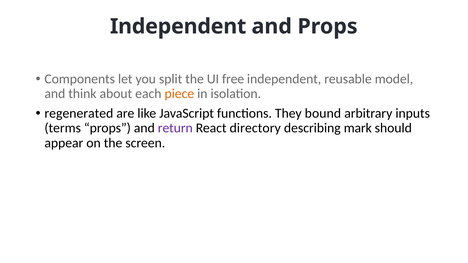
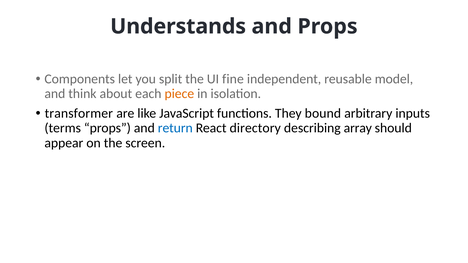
Independent: Independent -> Understands (178, 26)
free: free -> fine (233, 79)
regenerated: regenerated -> transformer (79, 113)
return colour: purple -> blue (175, 128)
mark: mark -> array (358, 128)
